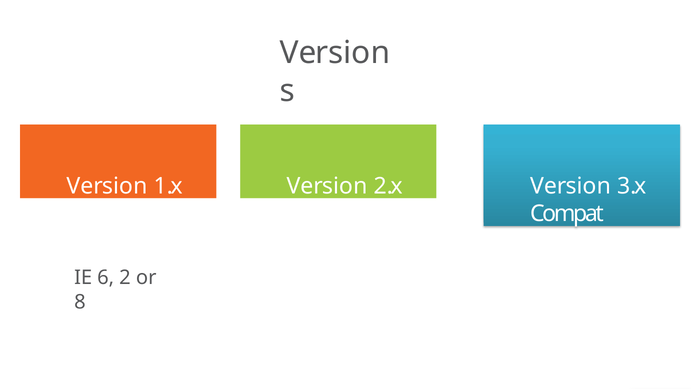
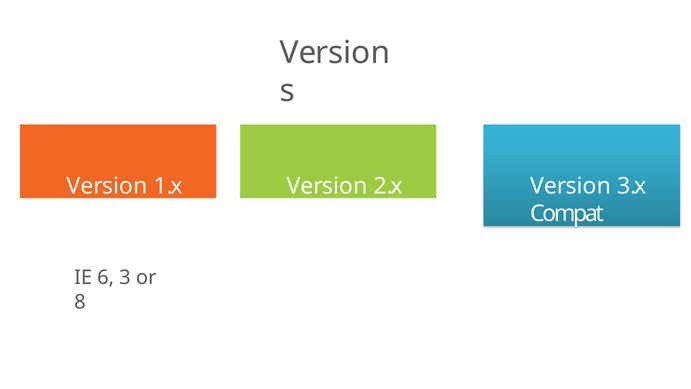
2: 2 -> 3 (125, 278)
